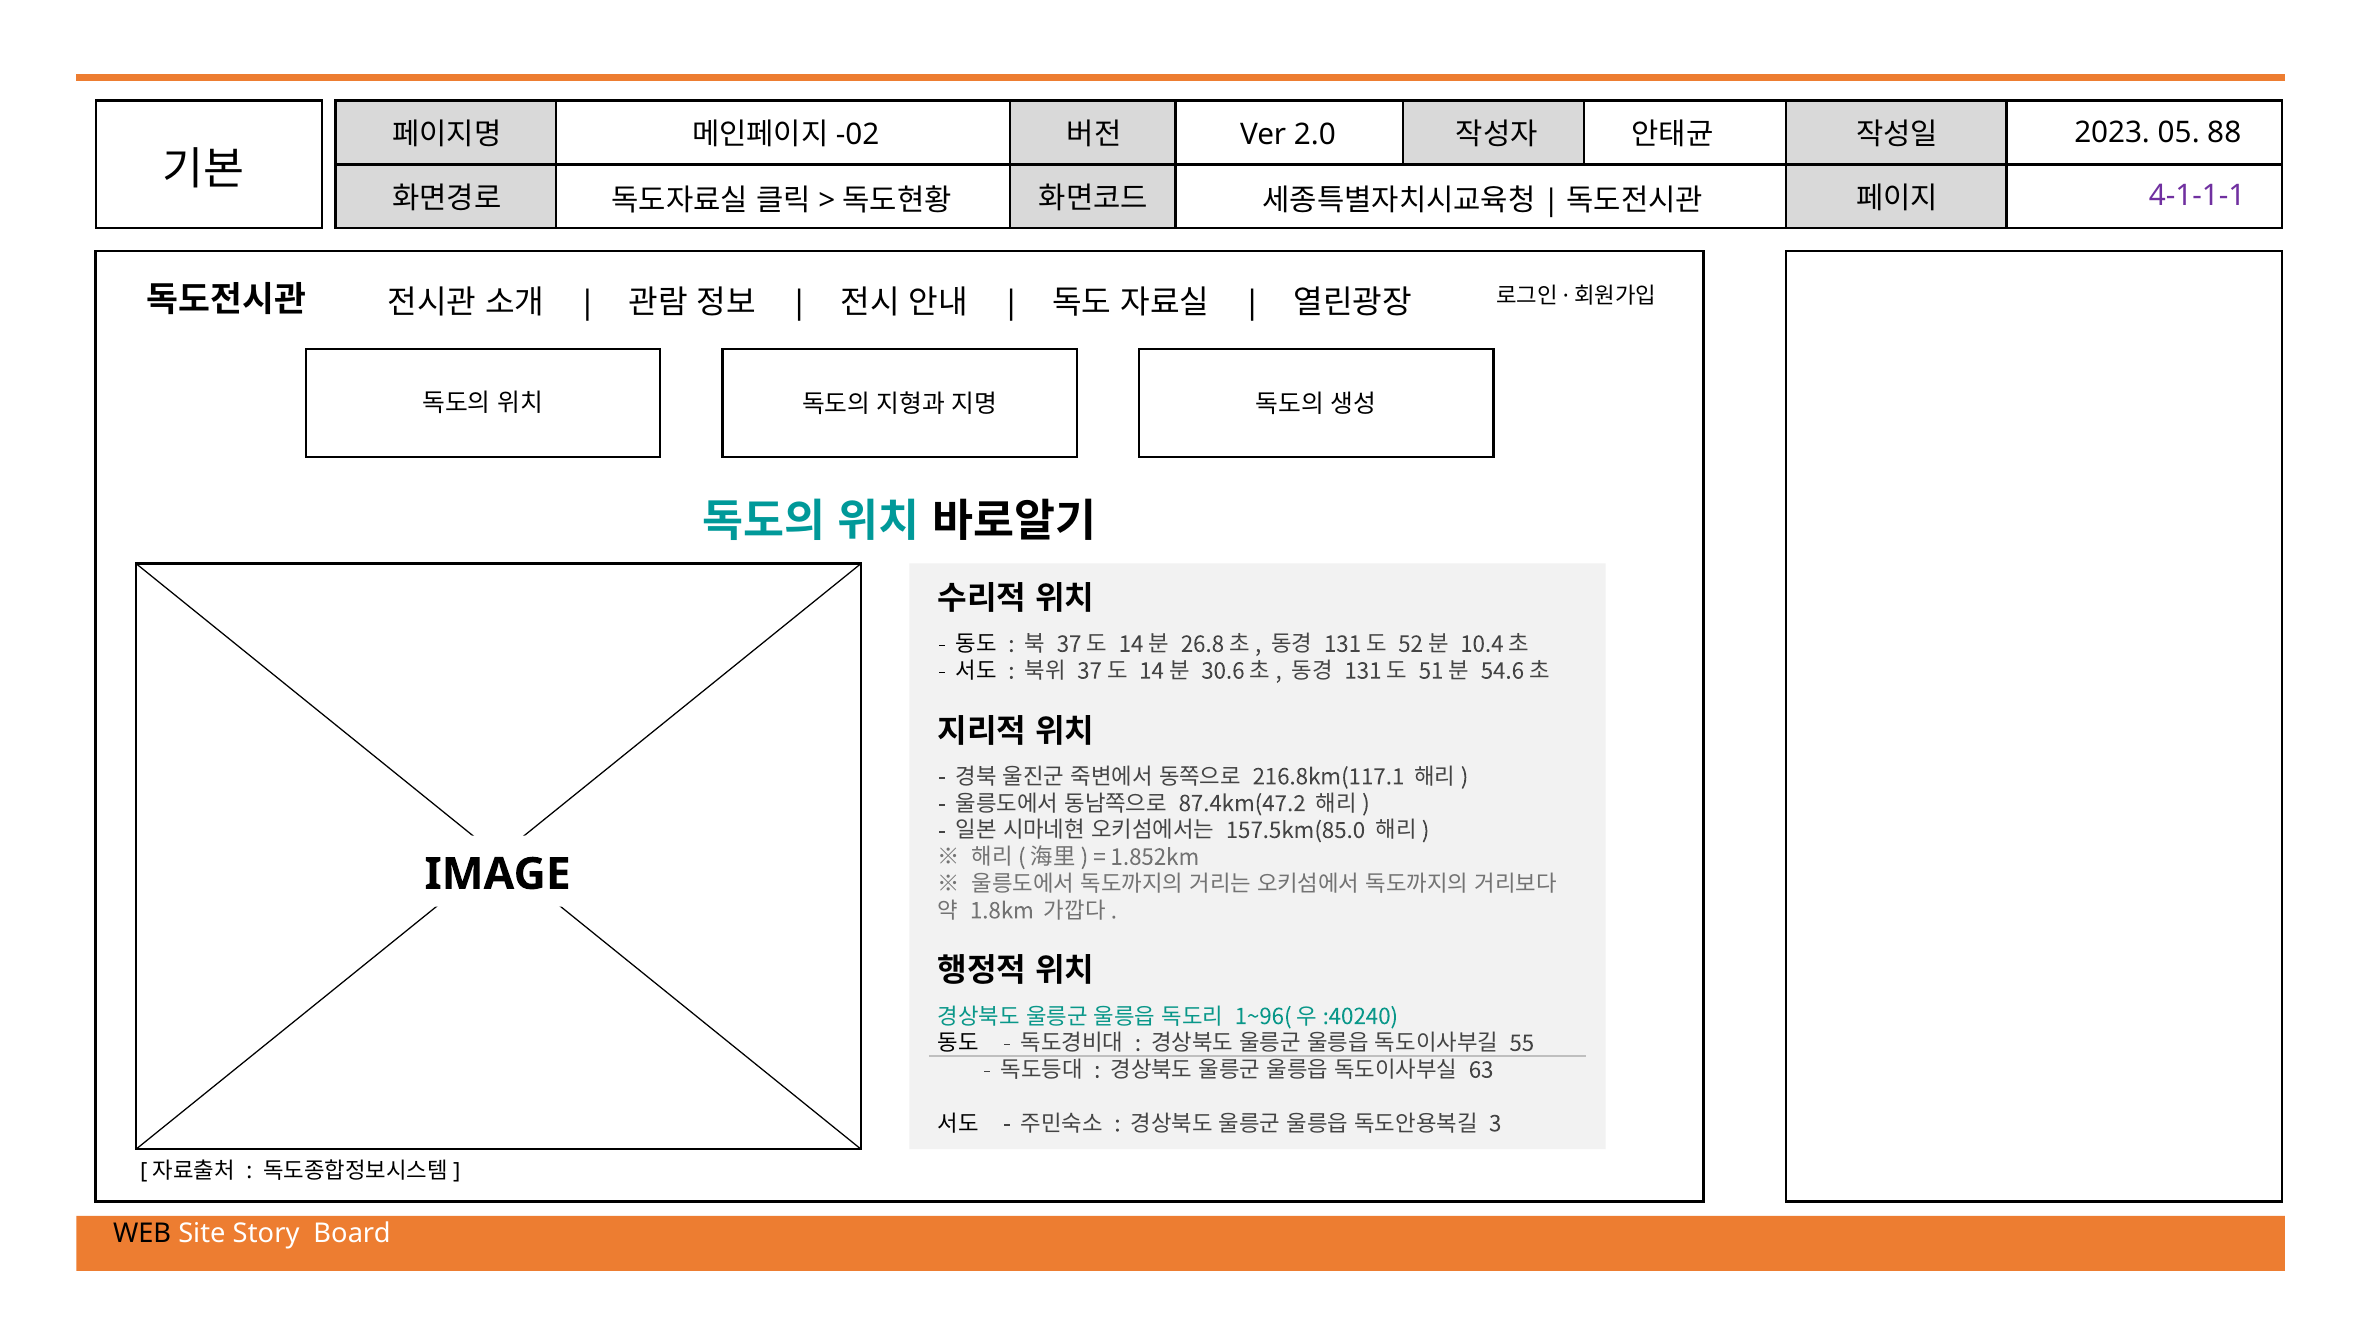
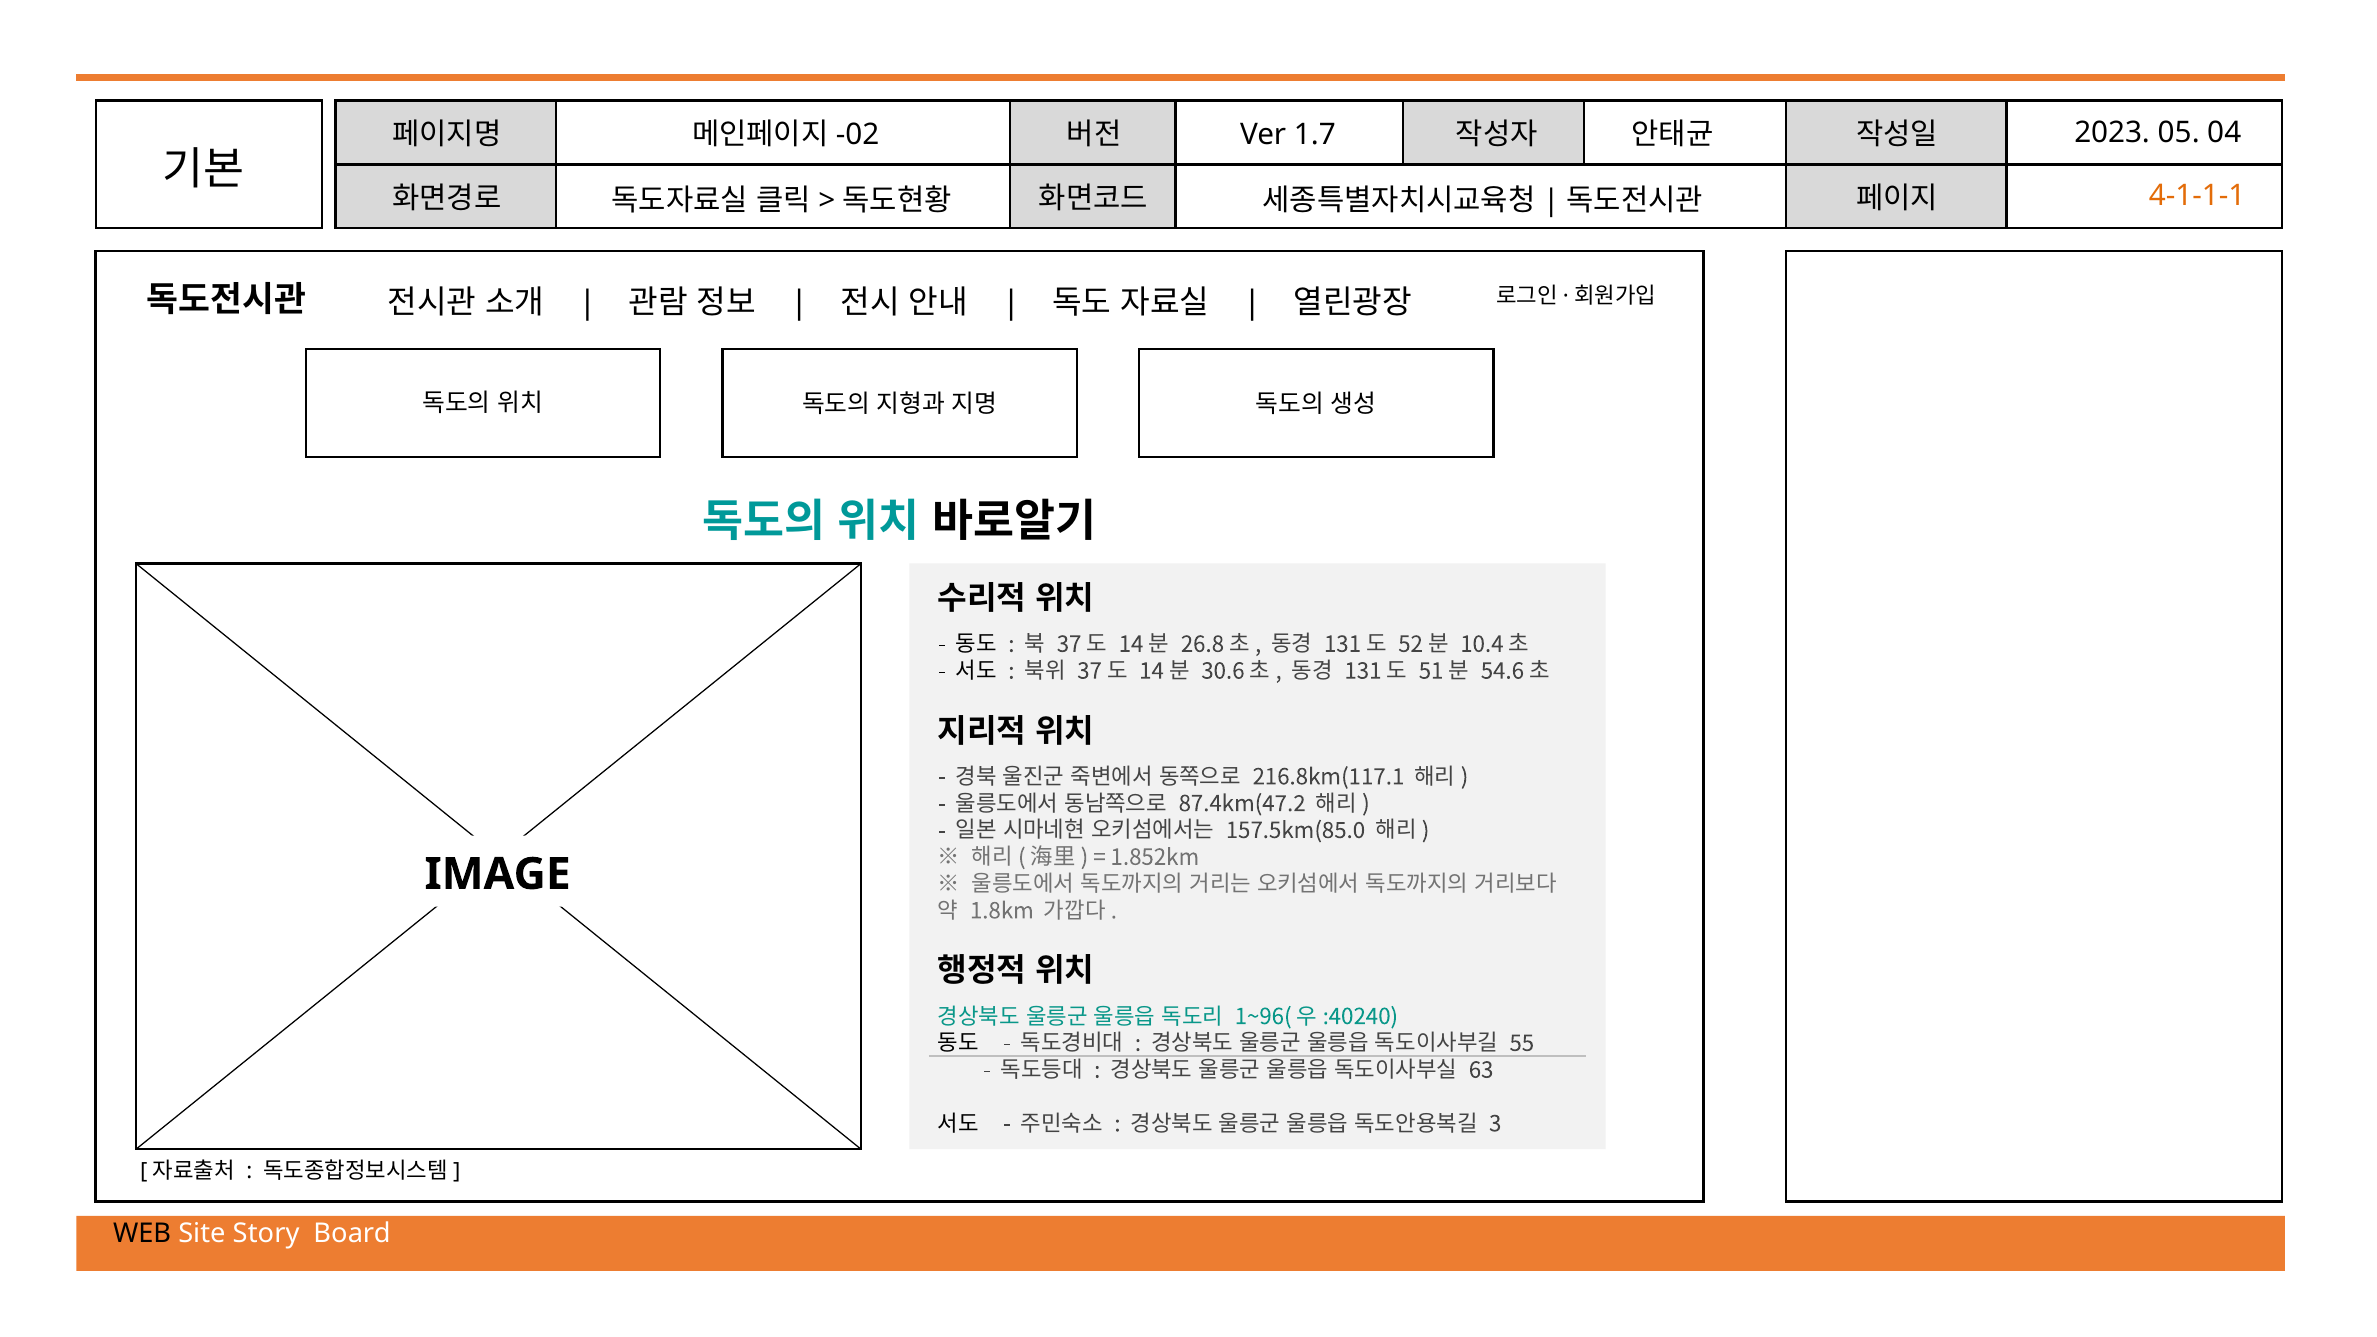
2.0: 2.0 -> 1.7 (1315, 134)
88: 88 -> 04 (2224, 133)
4-1-1-1 colour: purple -> orange (2197, 195)
